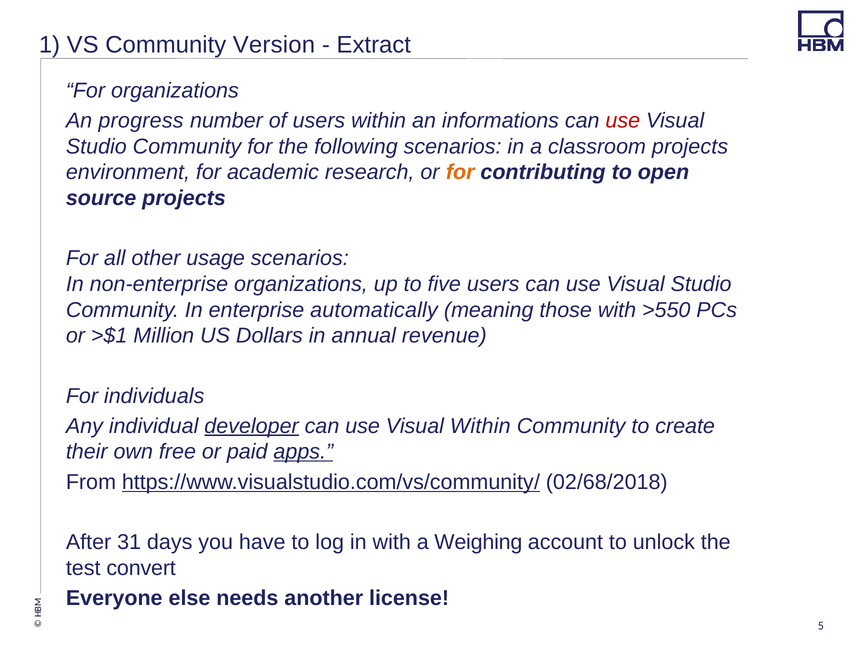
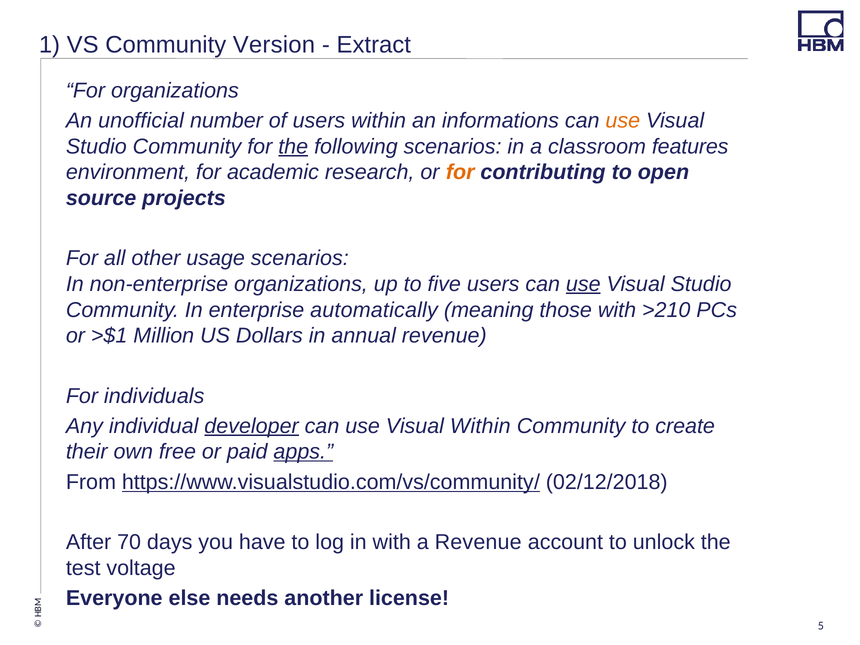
progress: progress -> unofficial (141, 121)
use colour: red -> orange (623, 121)
the underline: none -> present (293, 147)
classroom projects: projects -> features (690, 147)
use underline: none -> present (583, 284)
>550: >550 -> >210 (666, 310)
02/68/2018: 02/68/2018 -> 02/12/2018 (607, 482)
31: 31 -> 70 (129, 542)
a Weighing: Weighing -> Revenue (478, 542)
convert: convert -> voltage (141, 568)
